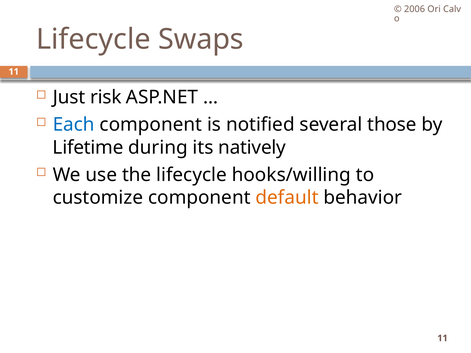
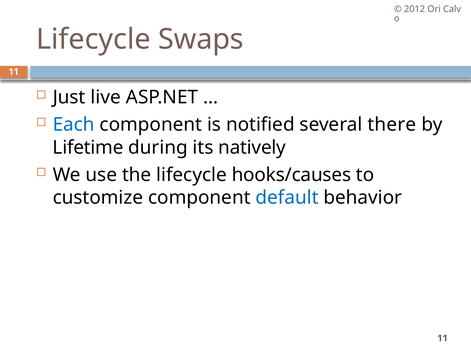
2006: 2006 -> 2012 (415, 9)
risk: risk -> live (106, 97)
those: those -> there (392, 125)
hooks/willing: hooks/willing -> hooks/causes (291, 175)
default colour: orange -> blue (287, 198)
